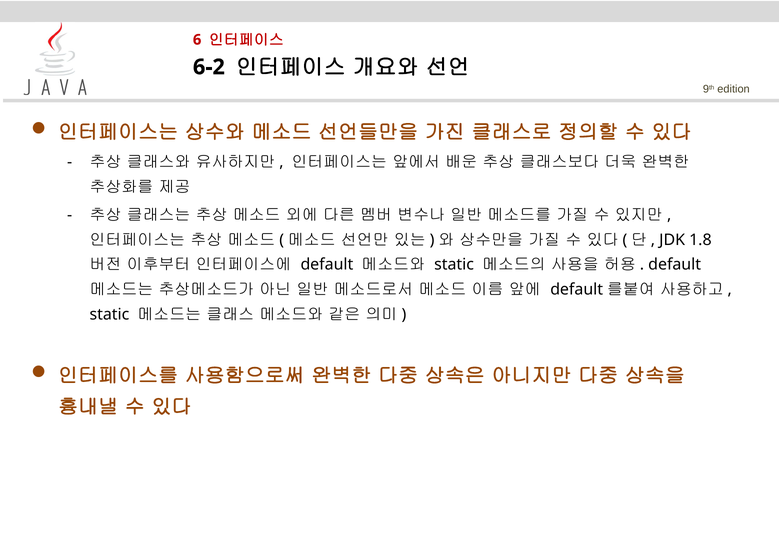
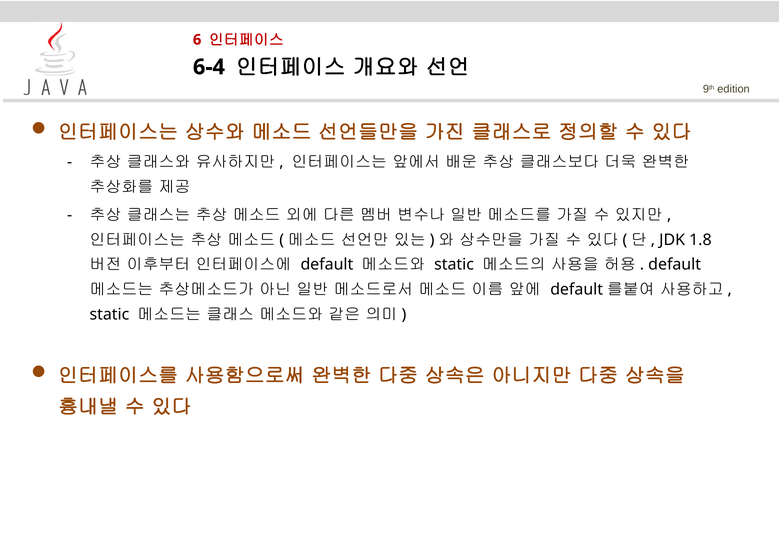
6-2: 6-2 -> 6-4 (209, 67)
